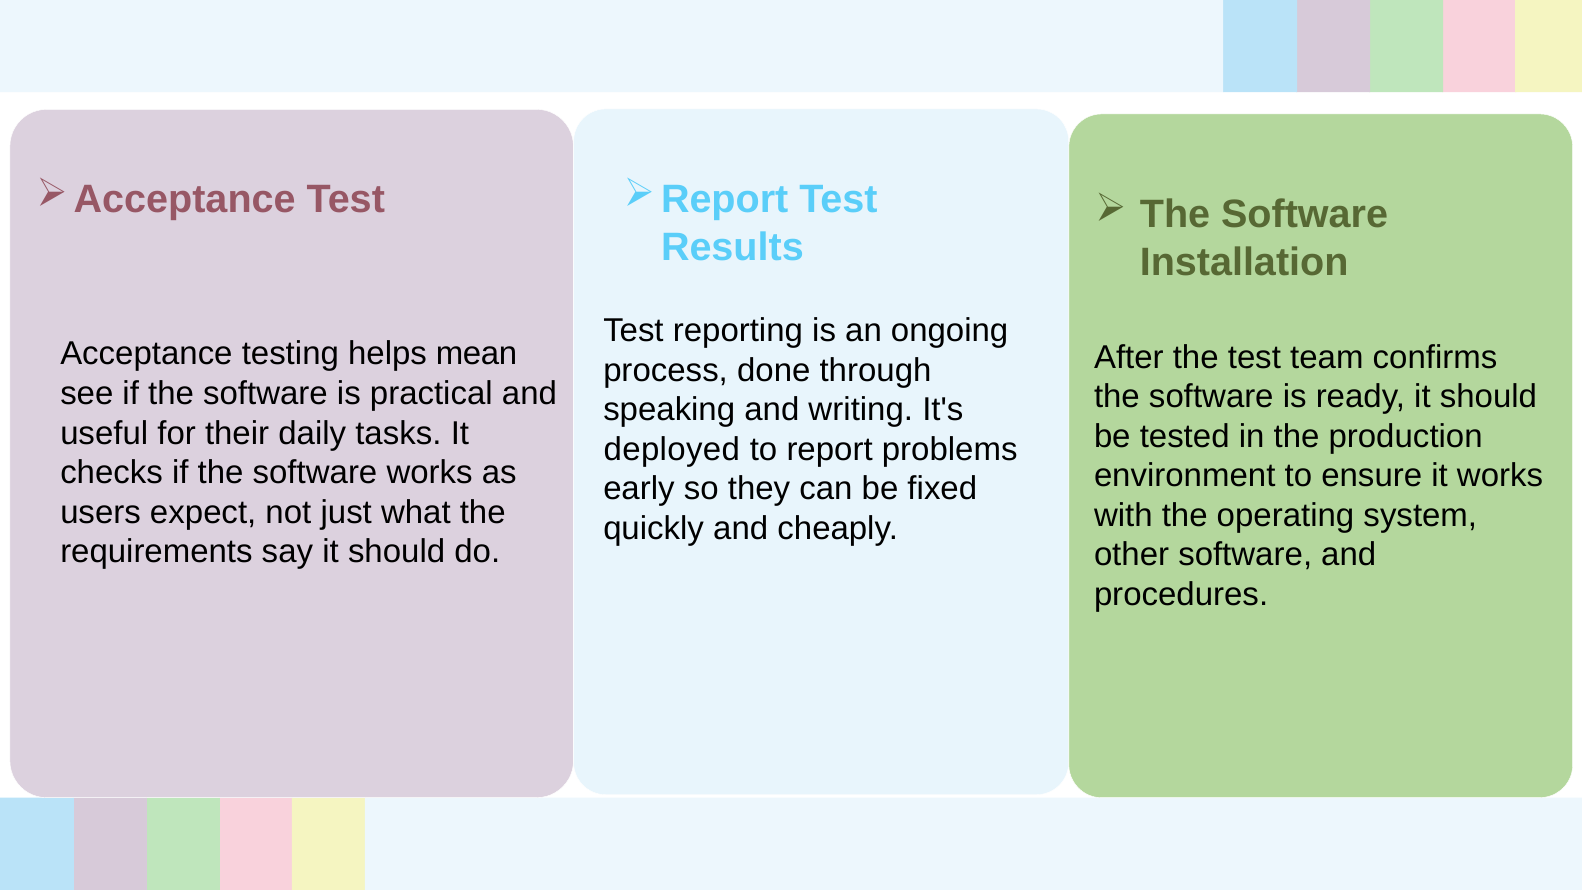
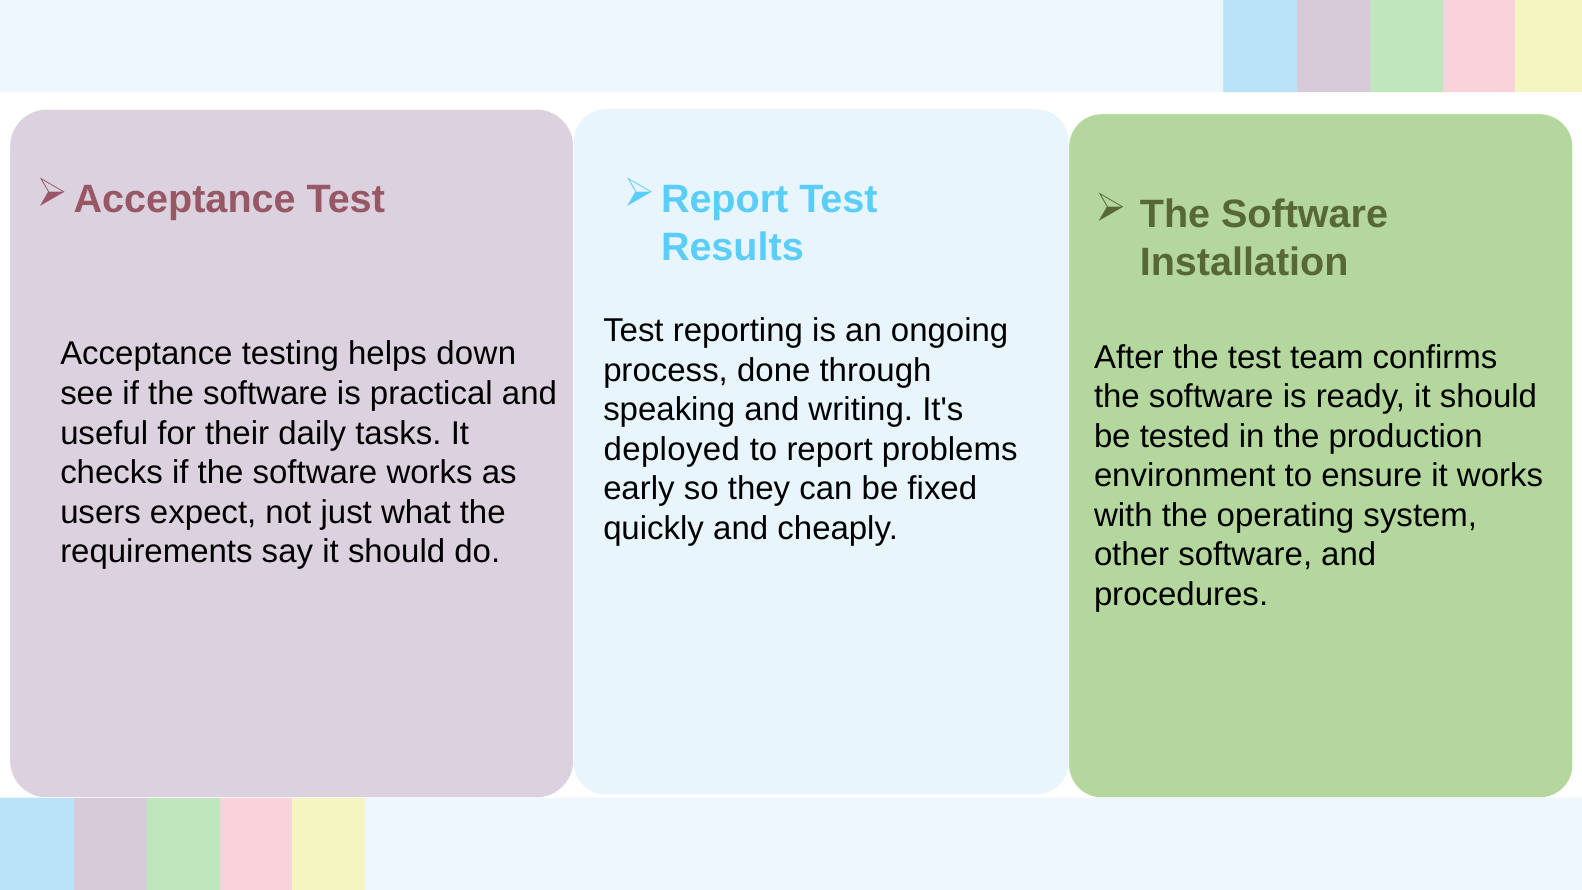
mean: mean -> down (476, 354)
